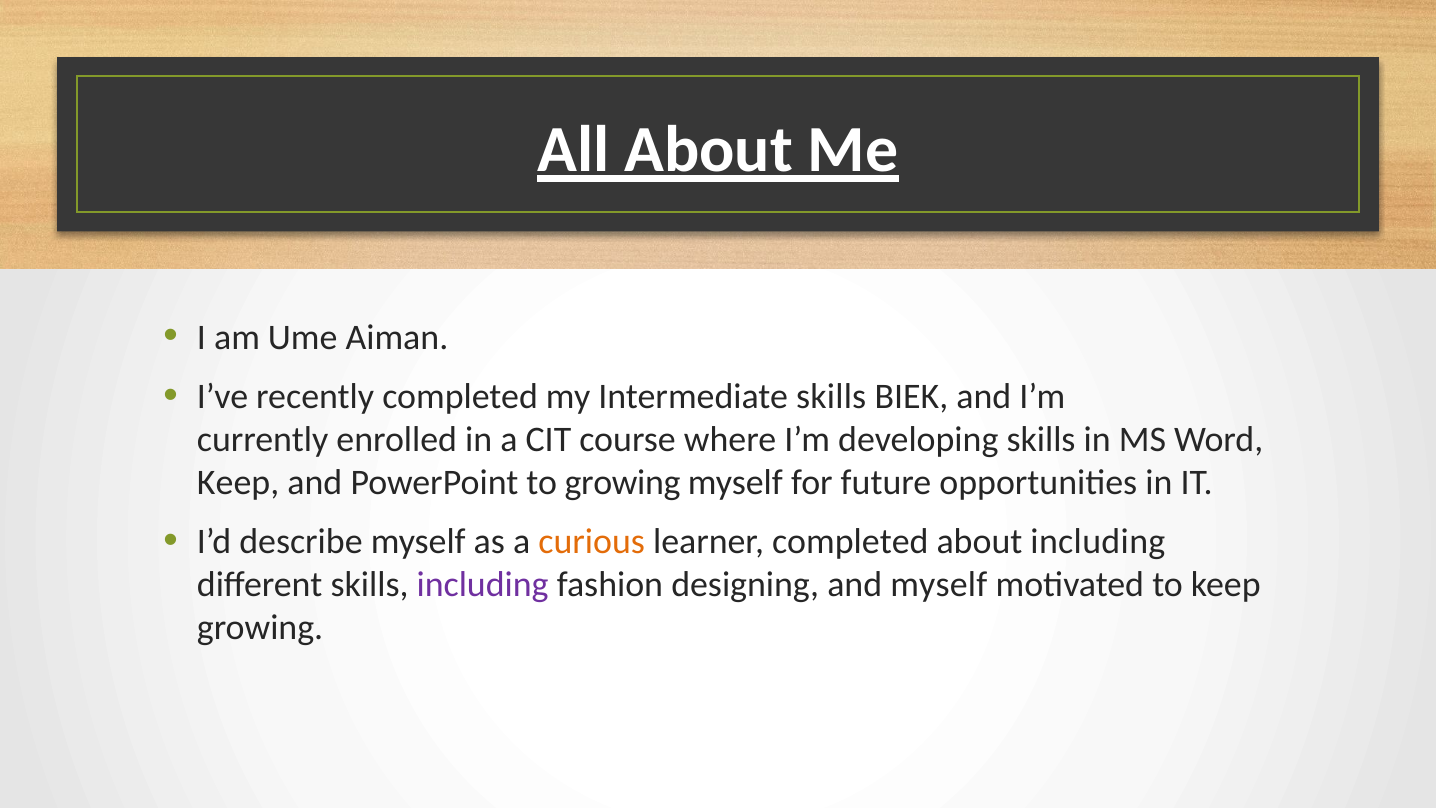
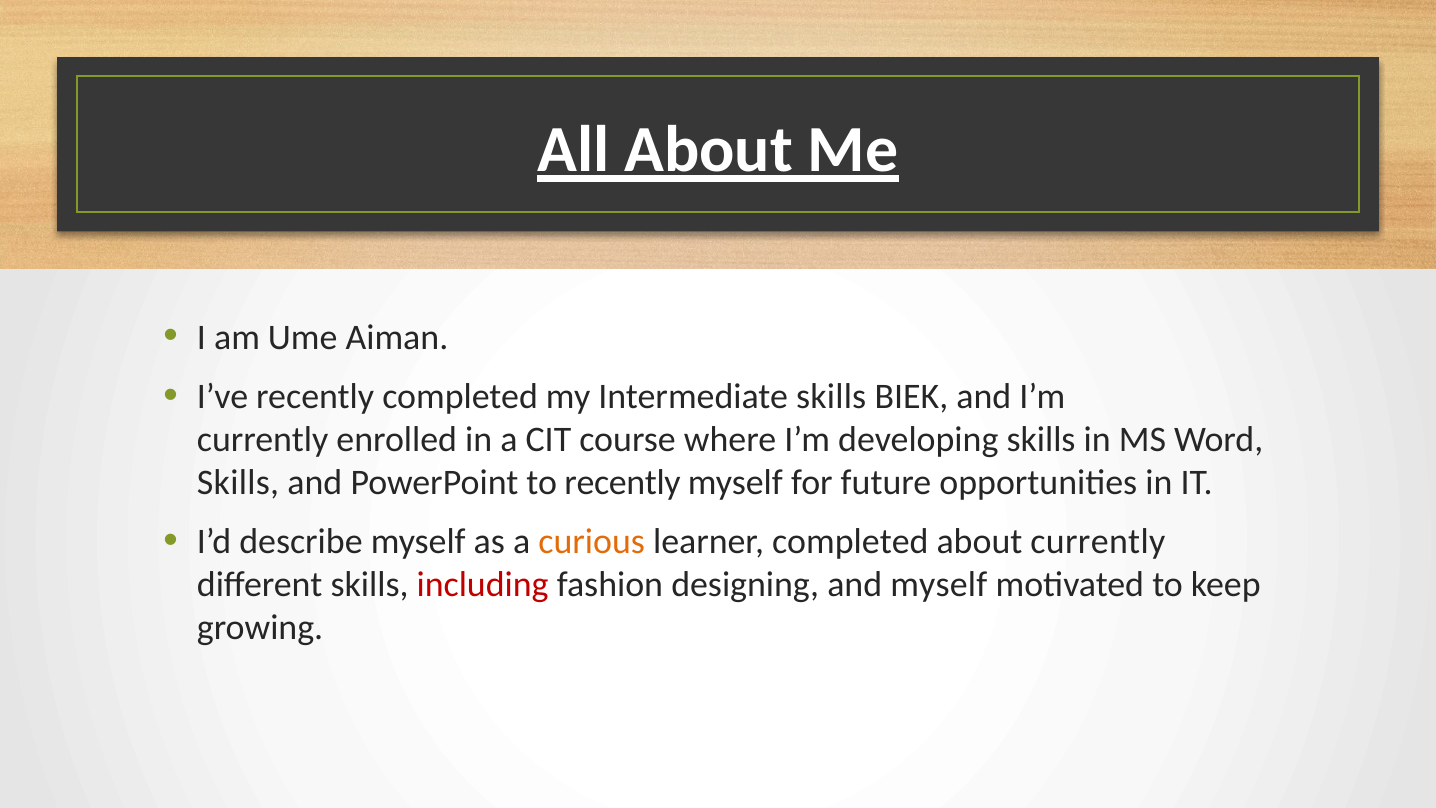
Keep: Keep -> Skills (238, 483)
to growing: growing -> recently (623, 483)
about including: including -> currently (1098, 542)
including colour: purple -> red (483, 585)
